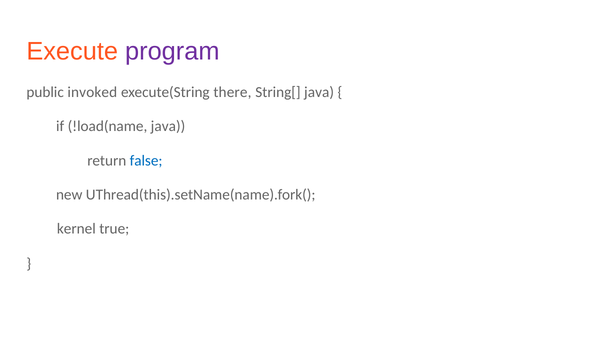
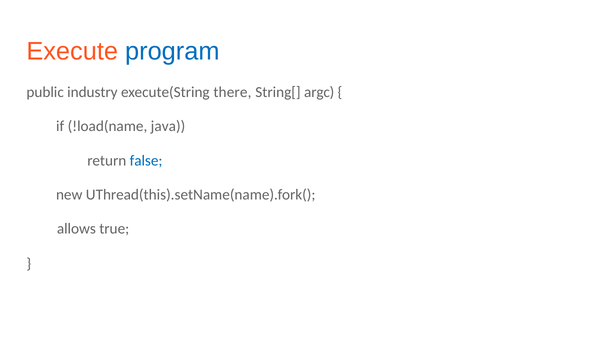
program colour: purple -> blue (172, 51)
invoked: invoked -> industry (92, 92)
String[ java: java -> argc (319, 92)
kernel: kernel -> allows (76, 229)
